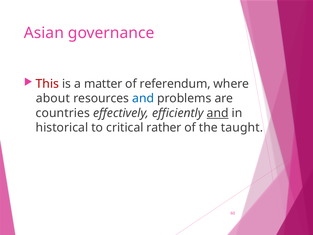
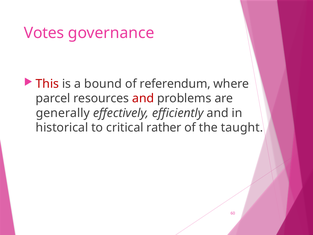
Asian: Asian -> Votes (44, 33)
matter: matter -> bound (103, 84)
about: about -> parcel (53, 98)
and colour: blue -> red (143, 98)
countries: countries -> generally (63, 113)
and underline: present -> none (218, 113)
